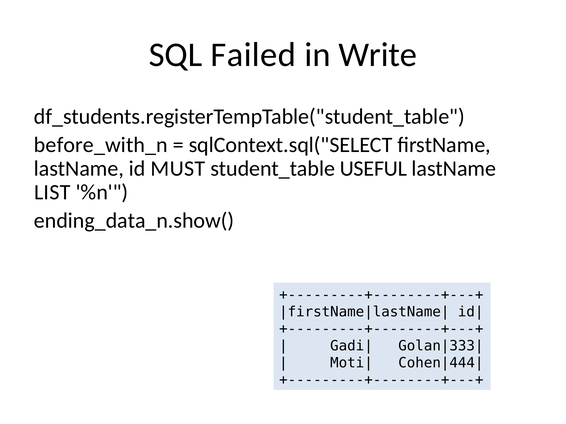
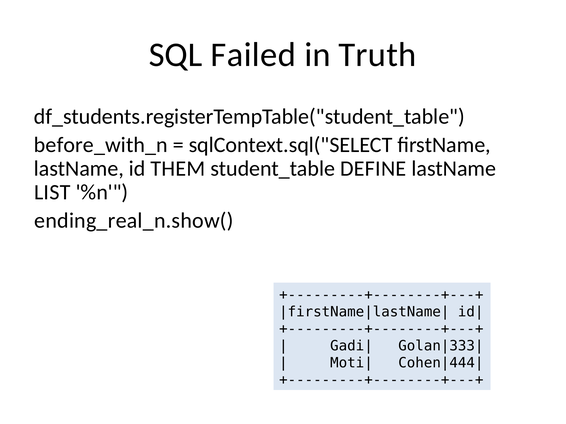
Write: Write -> Truth (377, 55)
MUST: MUST -> THEM (178, 169)
USEFUL: USEFUL -> DEFINE (373, 169)
ending_data_n.show(: ending_data_n.show( -> ending_real_n.show( (134, 221)
